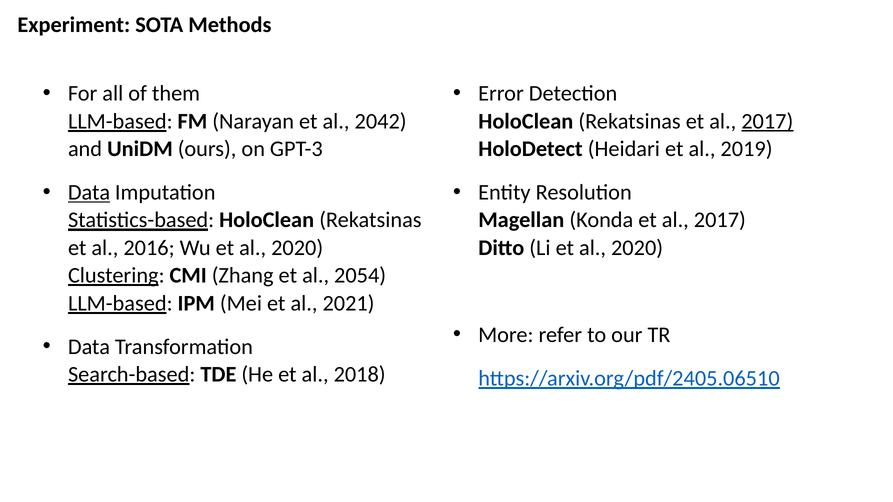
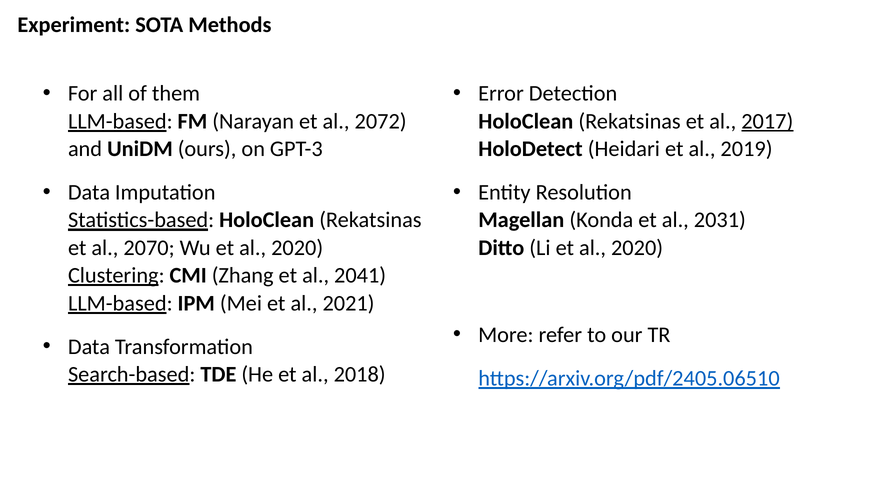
2042: 2042 -> 2072 (381, 121)
Data underline: present -> none (89, 193)
Konda et al 2017: 2017 -> 2031 (720, 220)
2016: 2016 -> 2070 (149, 248)
2054: 2054 -> 2041 (360, 276)
